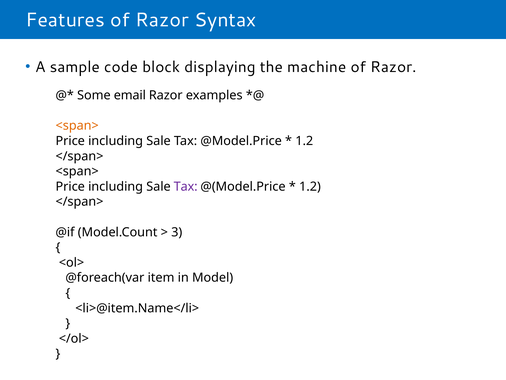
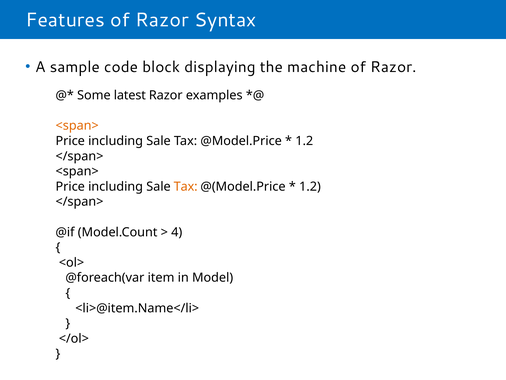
email: email -> latest (130, 95)
Tax colour: purple -> orange (186, 186)
3: 3 -> 4 (177, 232)
